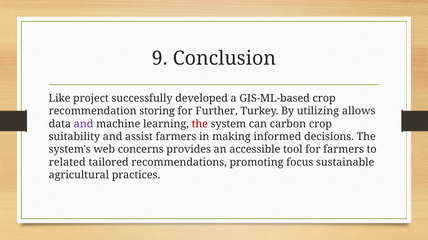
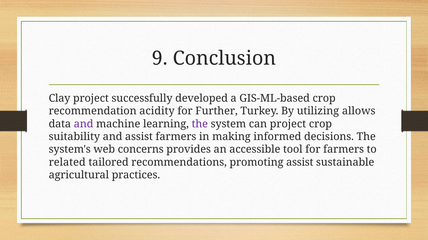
Like: Like -> Clay (60, 99)
storing: storing -> acidity (157, 111)
the colour: red -> purple (200, 124)
can carbon: carbon -> project (288, 124)
promoting focus: focus -> assist (300, 163)
